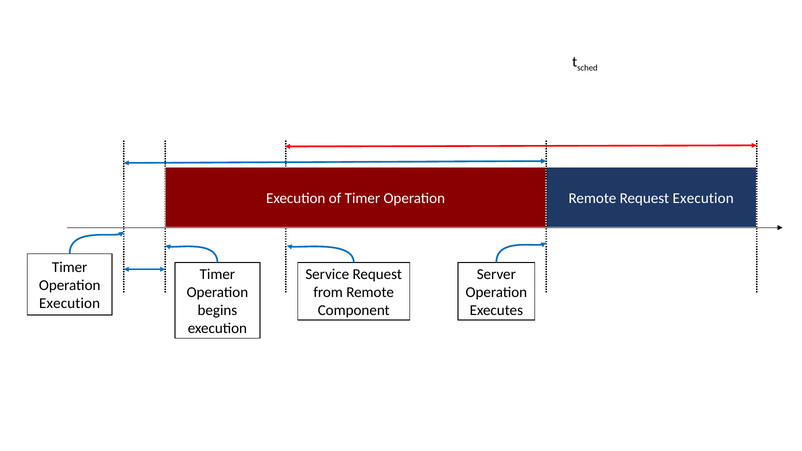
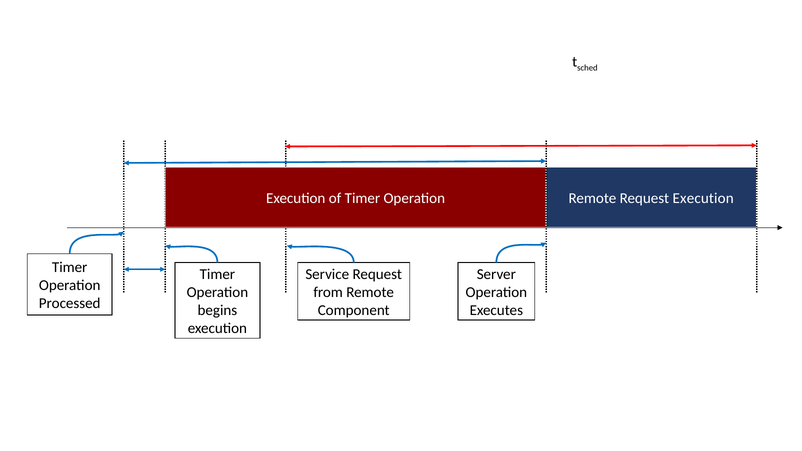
Execution: Execution -> Processed (70, 303)
